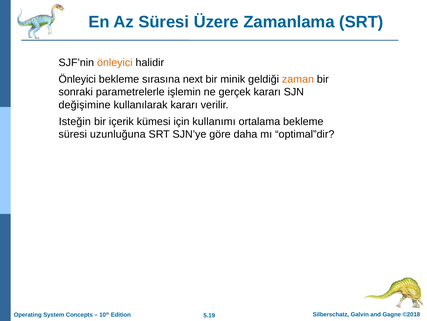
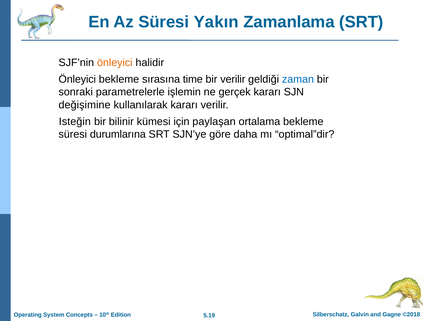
Üzere: Üzere -> Yakın (216, 22)
next: next -> time (193, 79)
bir minik: minik -> verilir (233, 79)
zaman colour: orange -> blue (298, 79)
içerik: içerik -> bilinir (121, 121)
kullanımı: kullanımı -> paylaşan (214, 121)
uzunluğuna: uzunluğuna -> durumlarına (118, 134)
